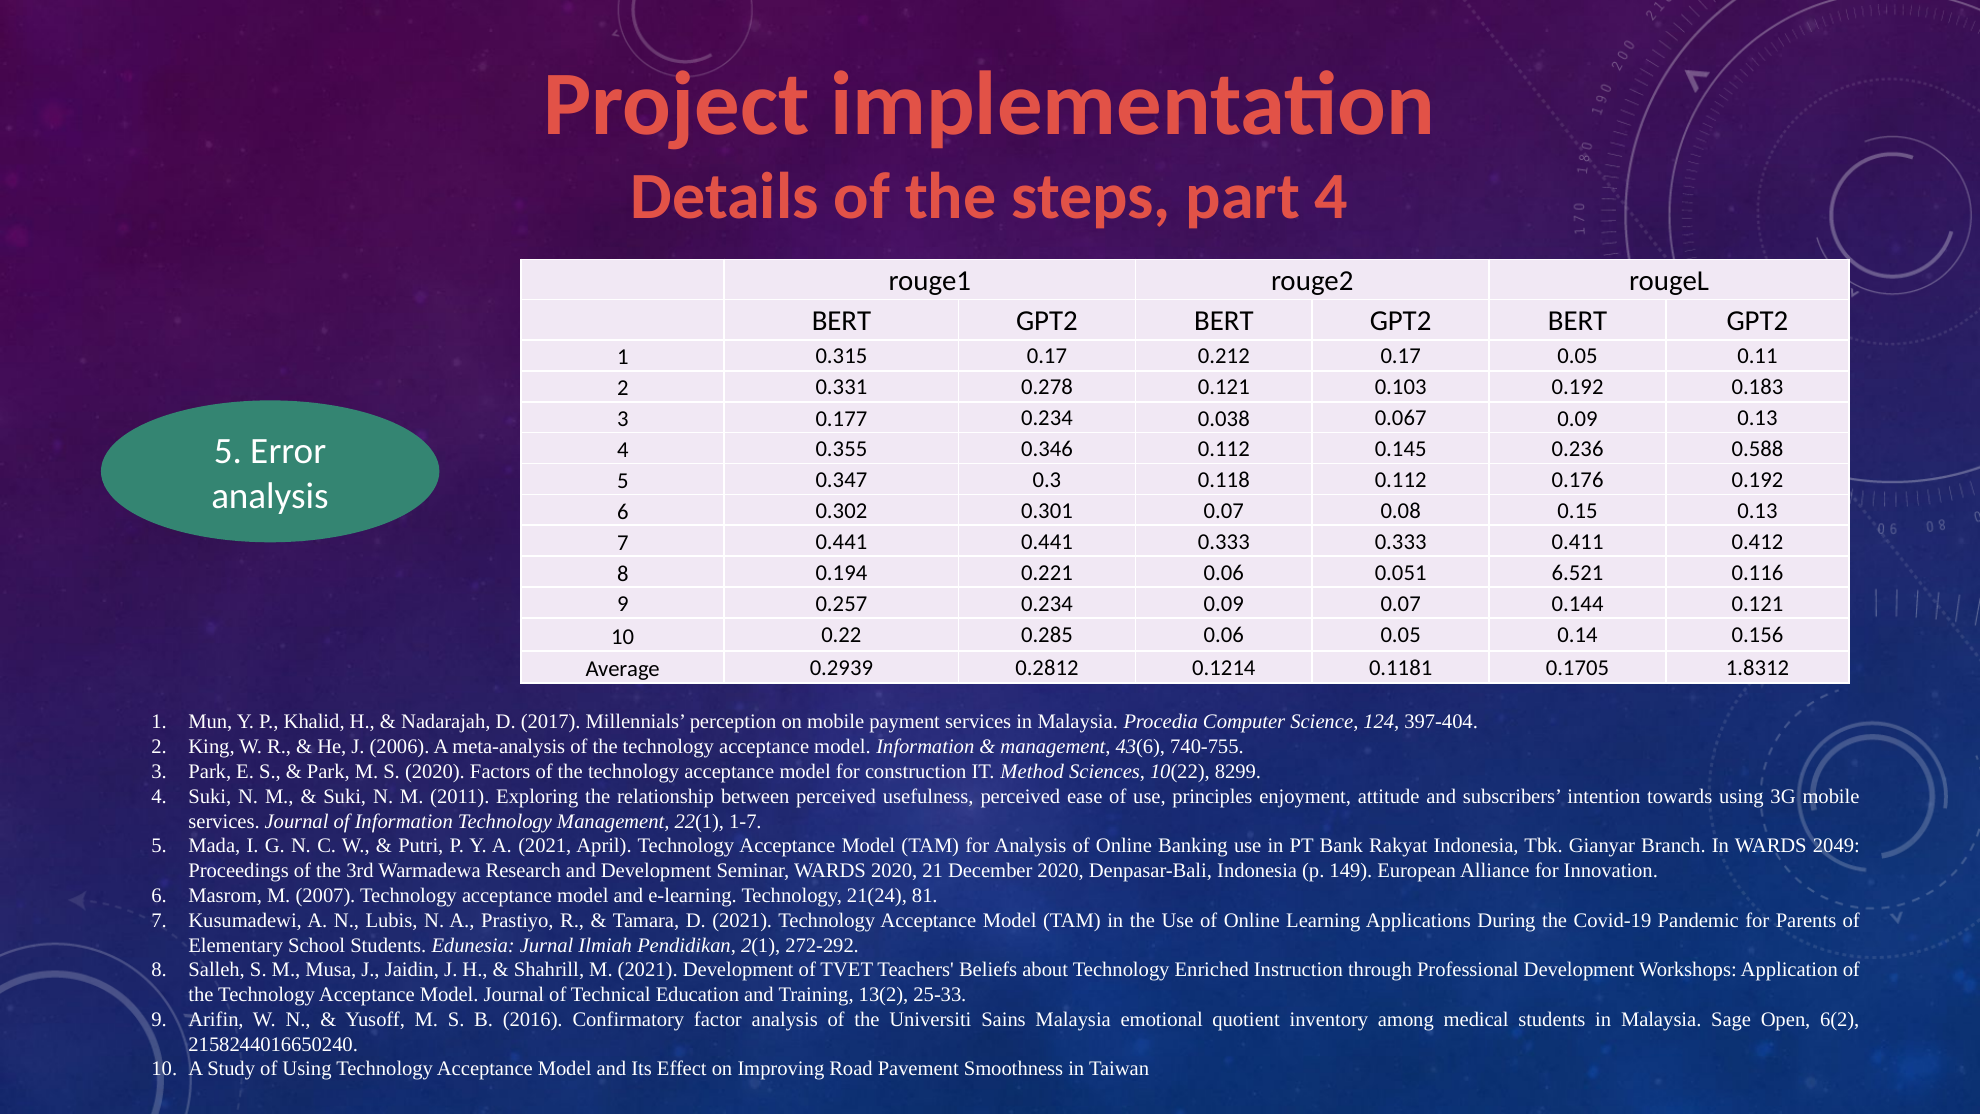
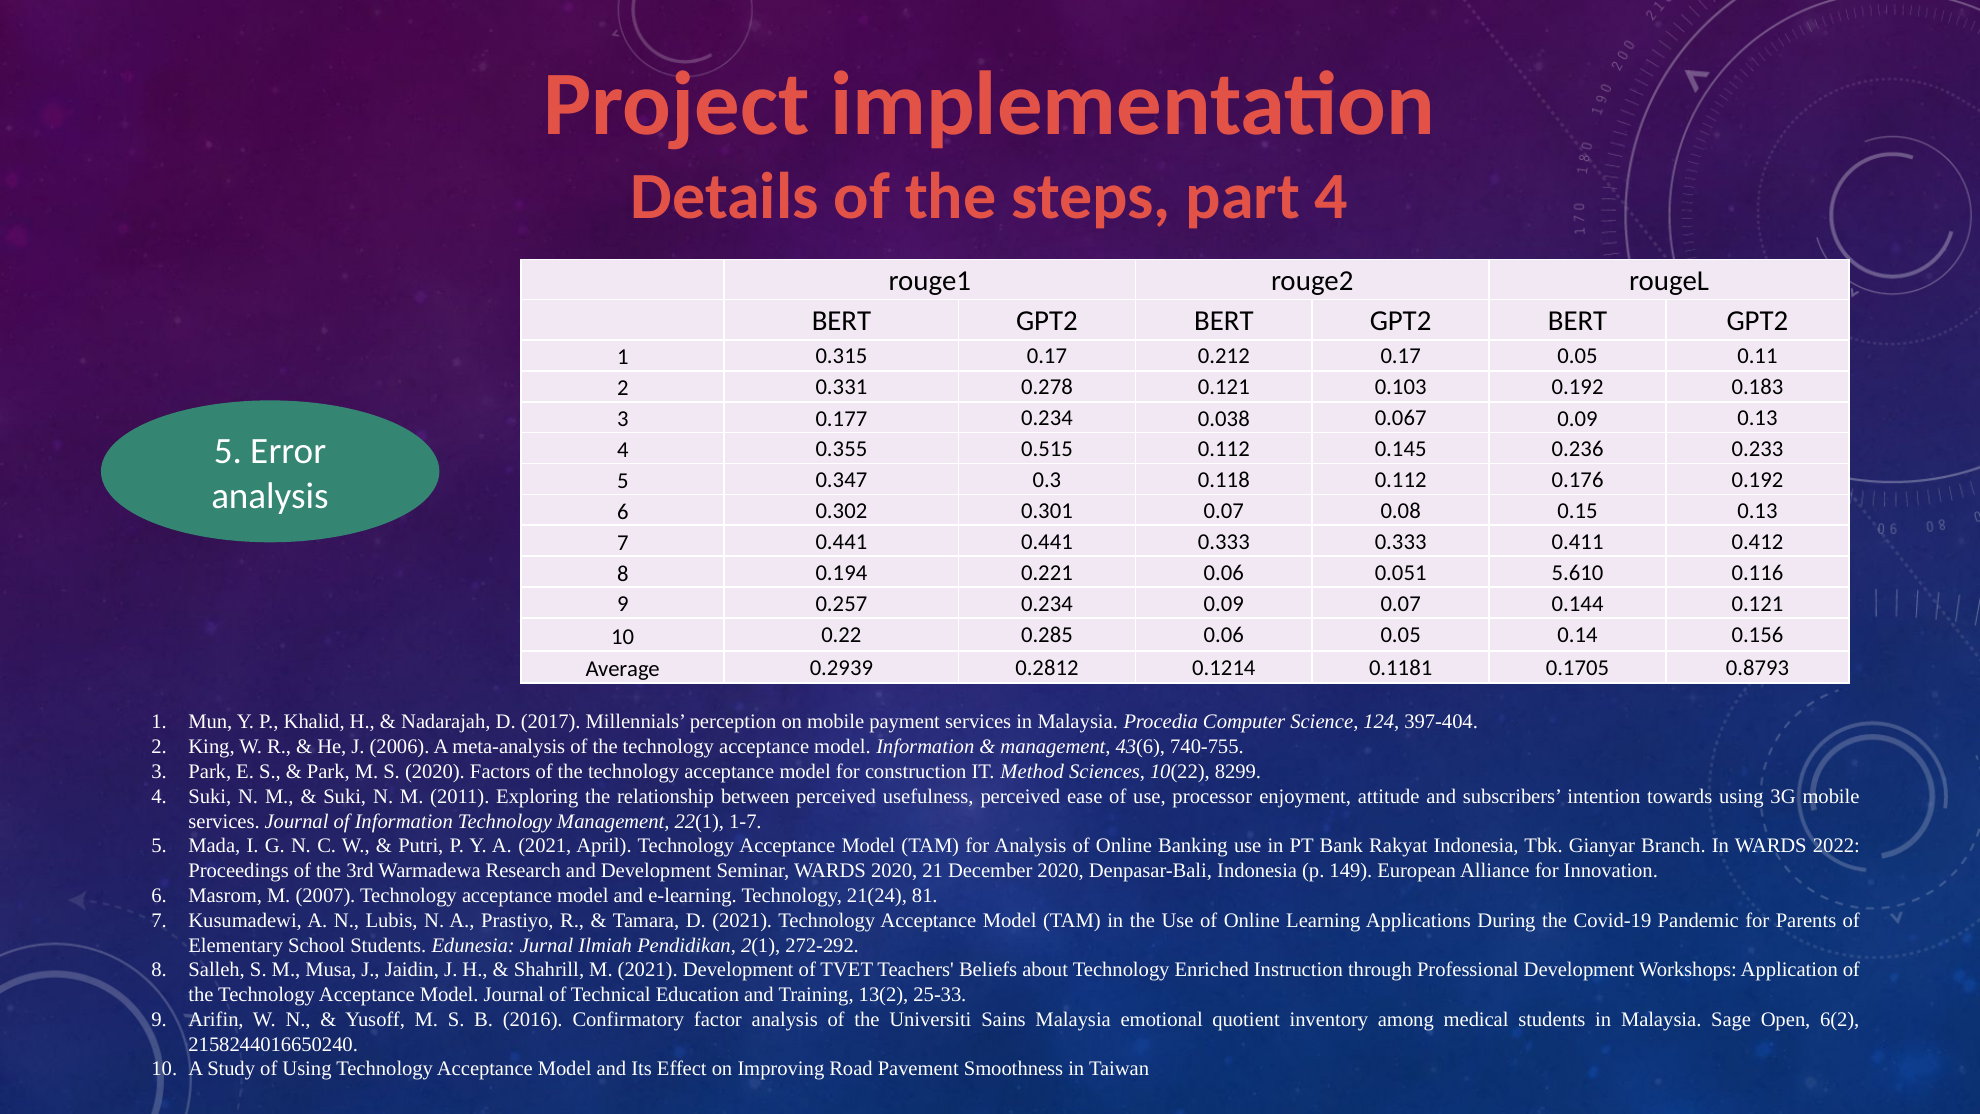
0.346: 0.346 -> 0.515 (1047, 449)
0.588: 0.588 -> 0.233 (1758, 449)
6.521: 6.521 -> 5.610 (1578, 573)
1.8312: 1.8312 -> 0.8793 (1757, 668)
principles: principles -> processor (1212, 796)
2049: 2049 -> 2022 (1836, 846)
